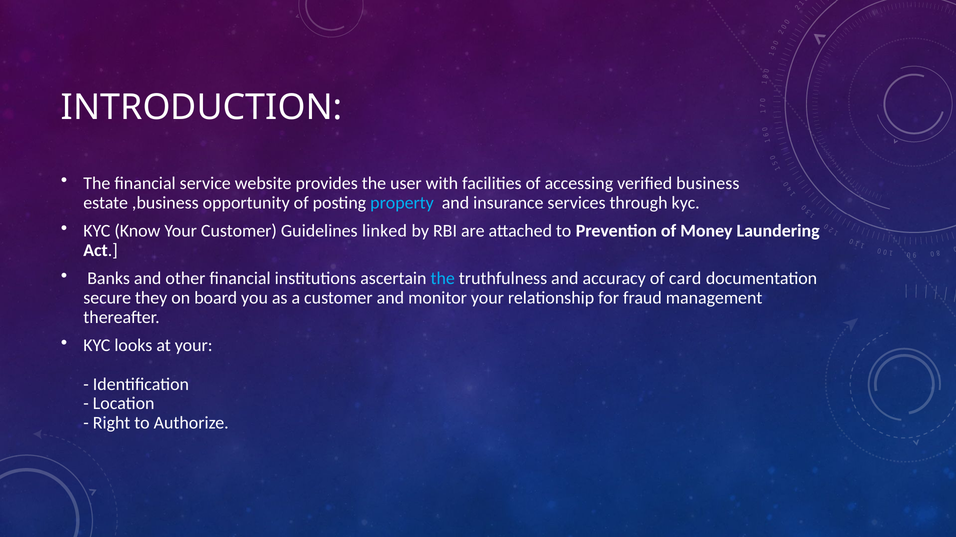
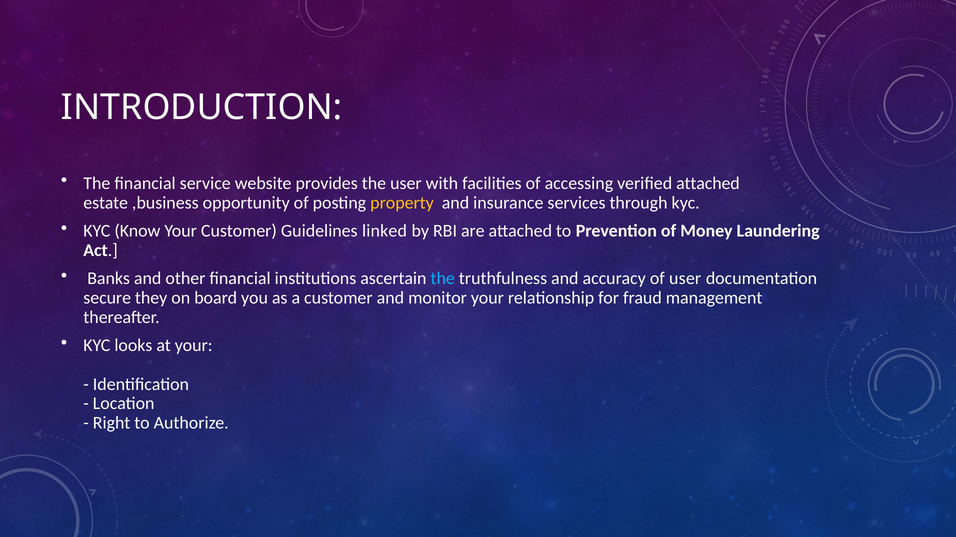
verified business: business -> attached (708, 184)
property colour: light blue -> yellow (402, 203)
of card: card -> user (685, 279)
